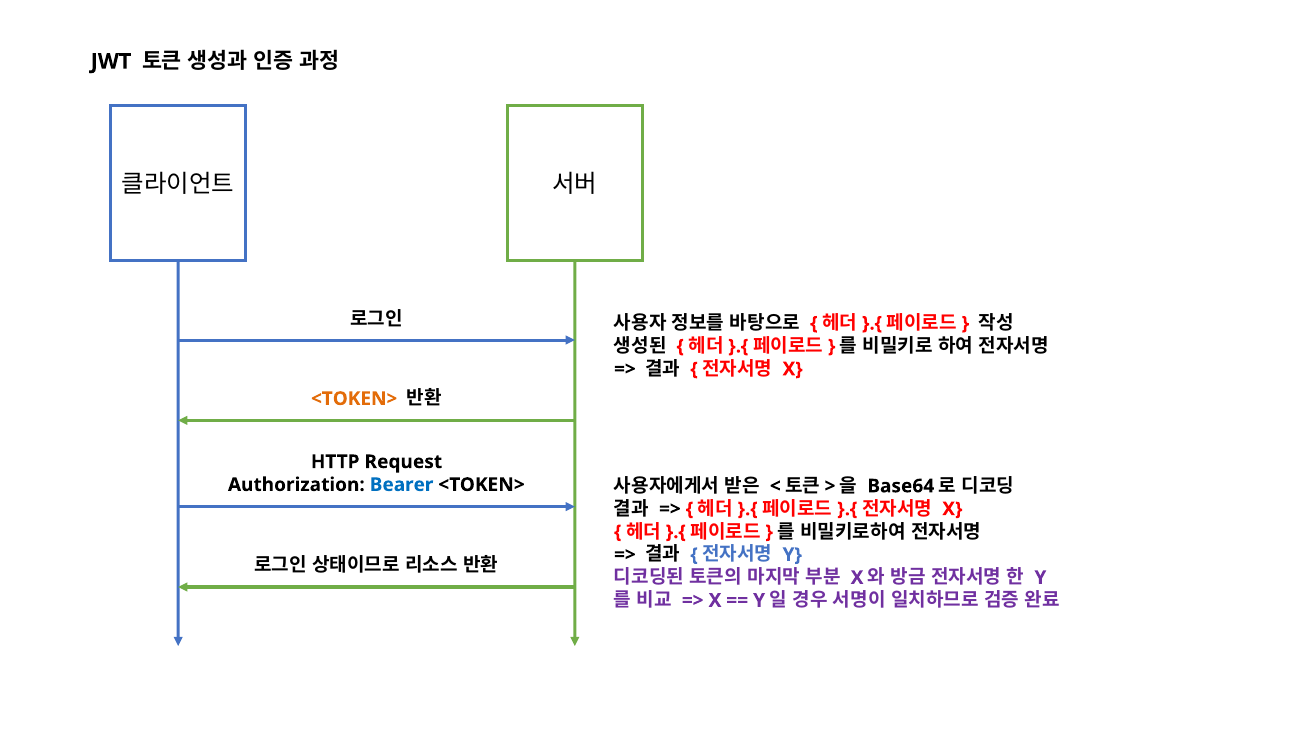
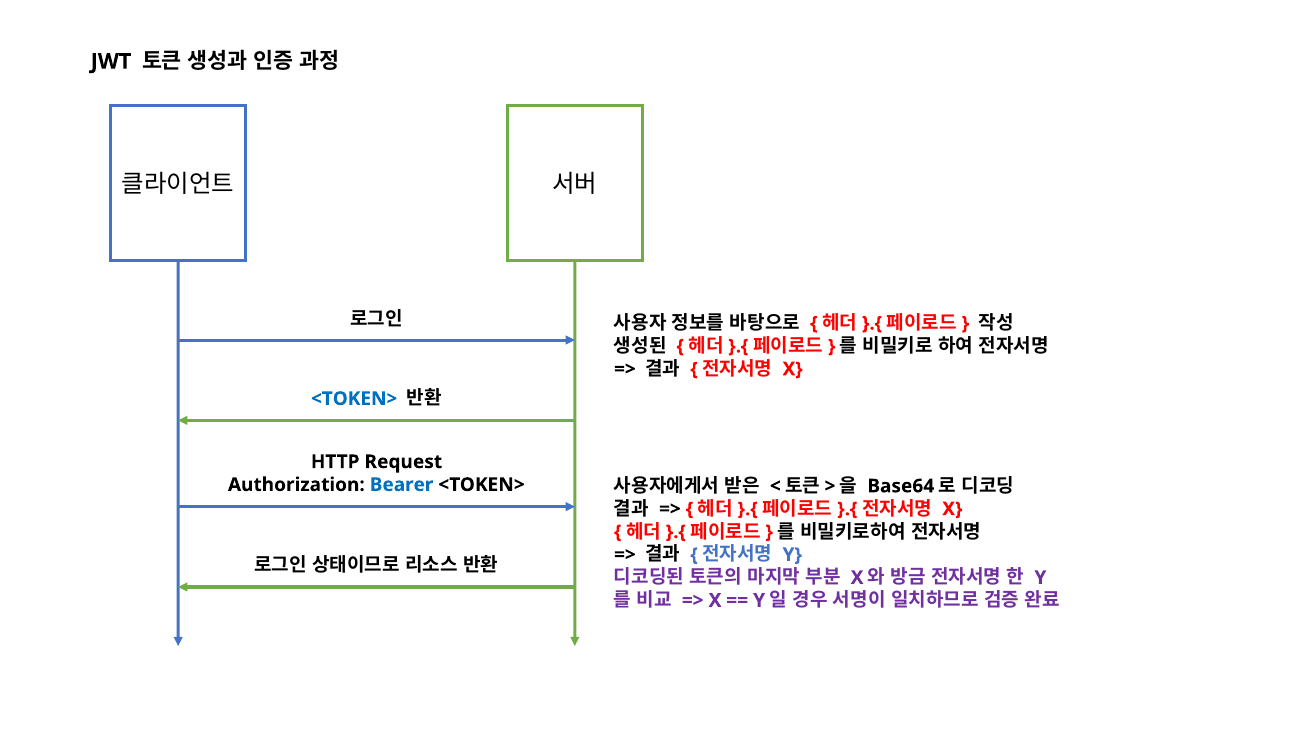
<TOKEN> colour: orange -> blue (354, 398)
